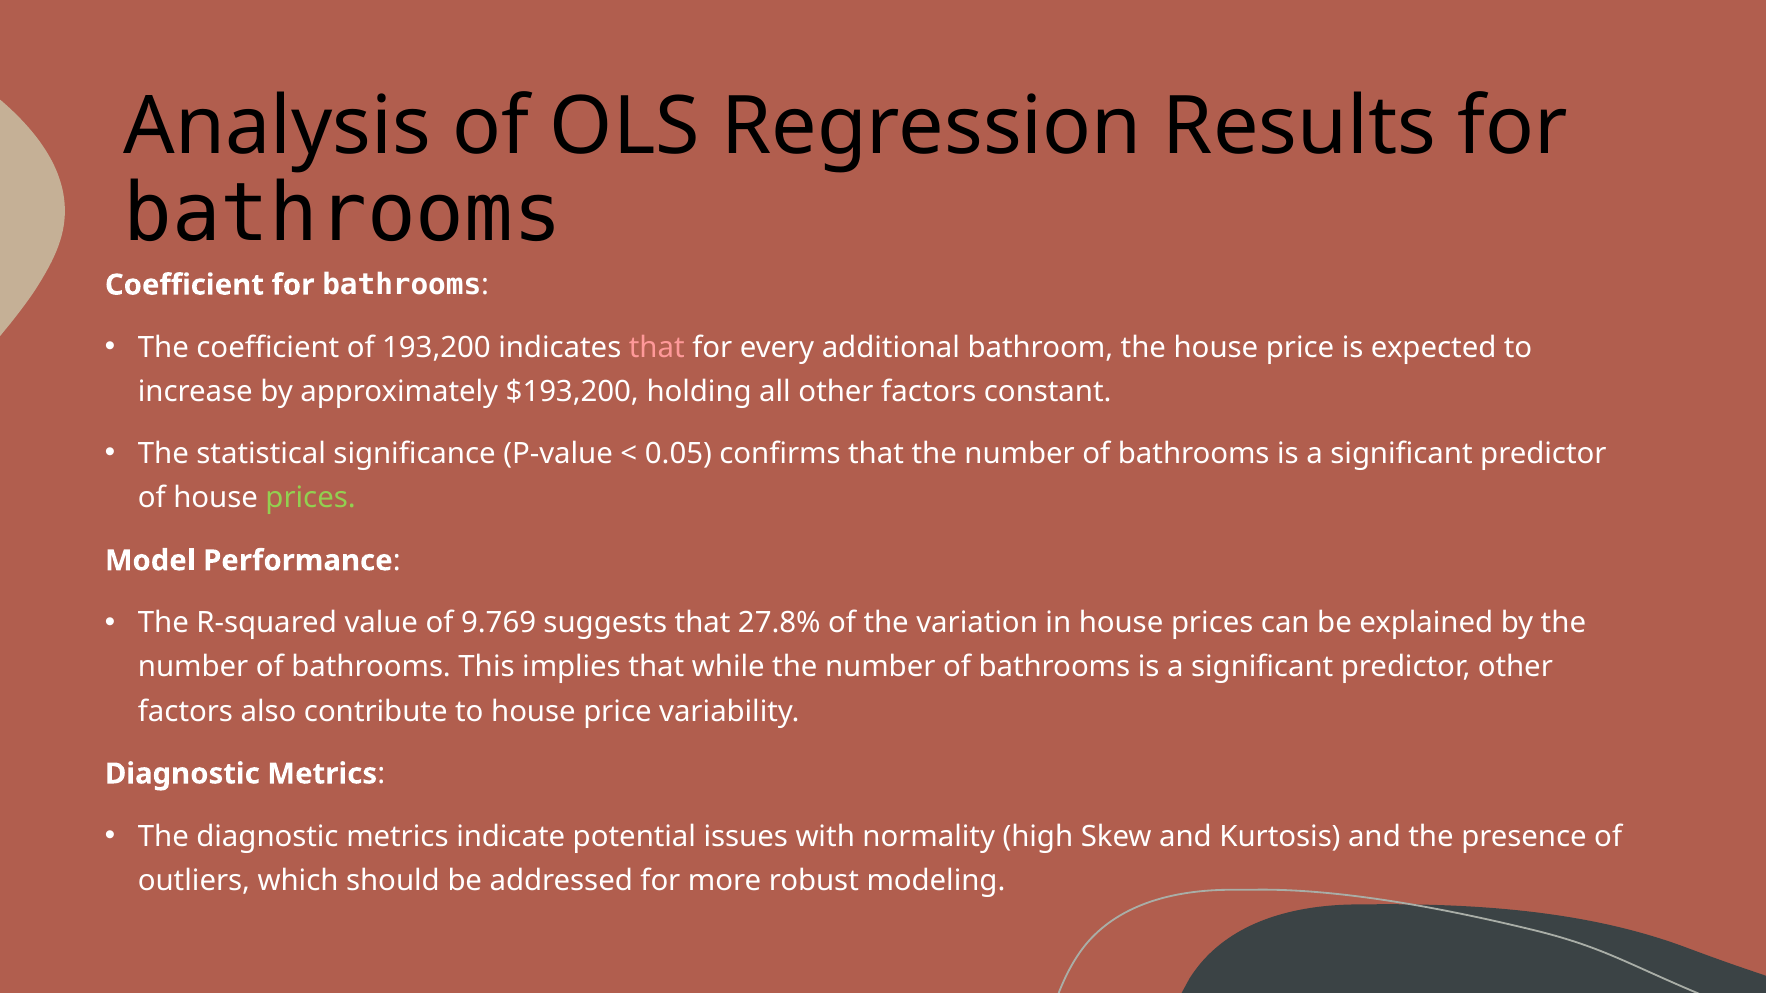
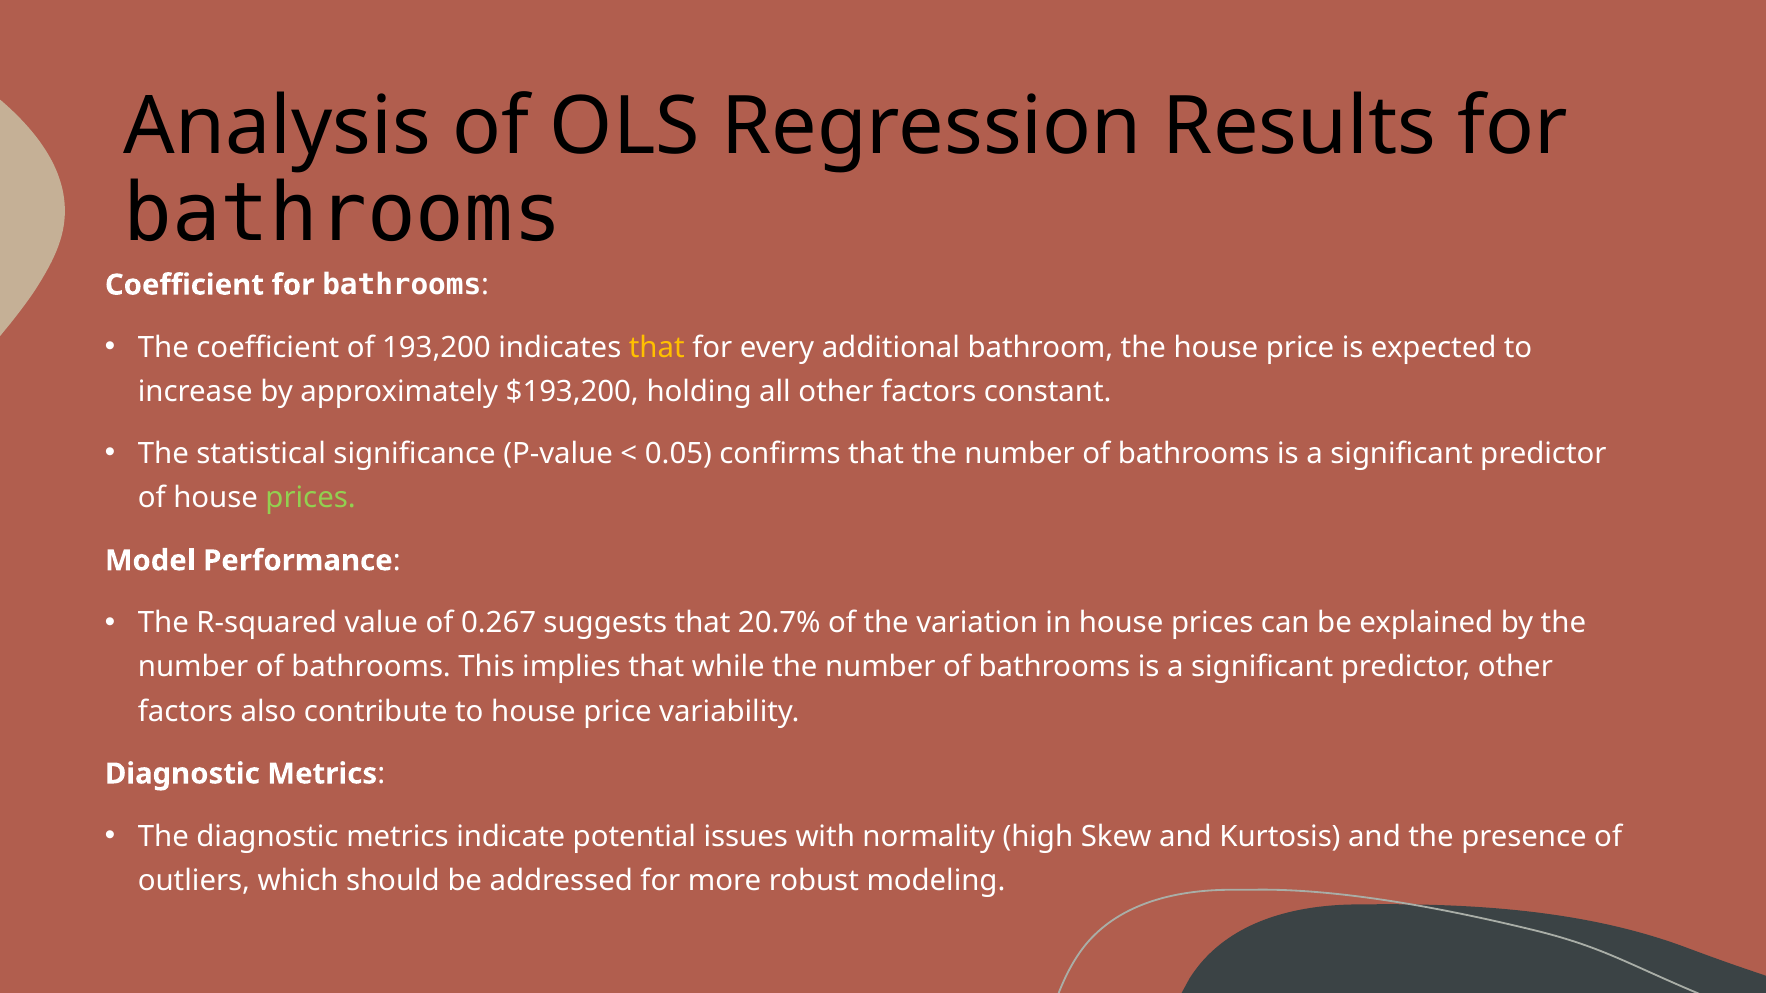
that colour: pink -> yellow (657, 348)
9.769: 9.769 -> 0.267 (499, 623)
27.8%: 27.8% -> 20.7% (779, 623)
